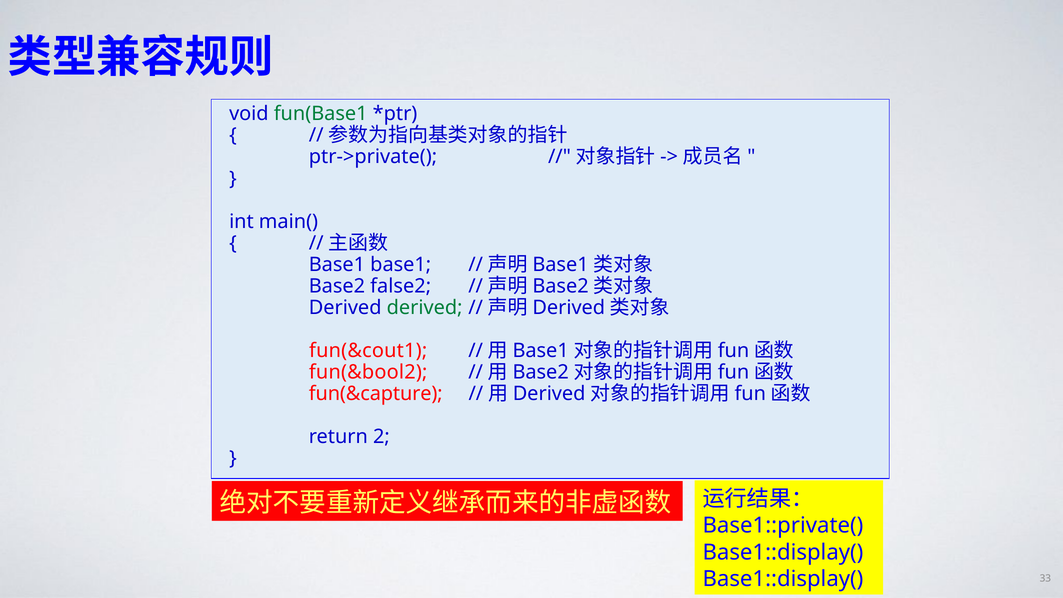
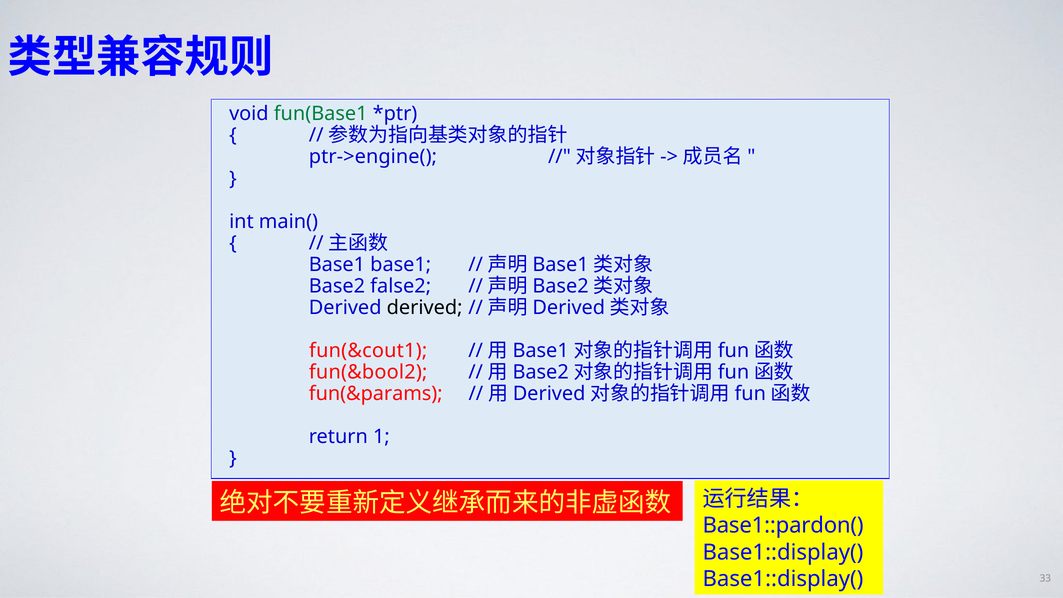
ptr->private(: ptr->private( -> ptr->engine( (373, 157)
derived colour: green -> black (425, 308)
fun(&capture: fun(&capture -> fun(&params (376, 394)
2: 2 -> 1 (381, 437)
Base1::private(: Base1::private( -> Base1::pardon( (783, 526)
